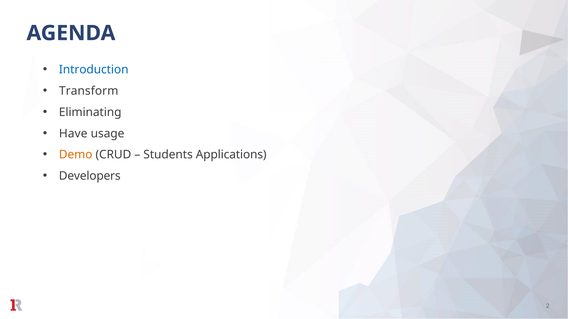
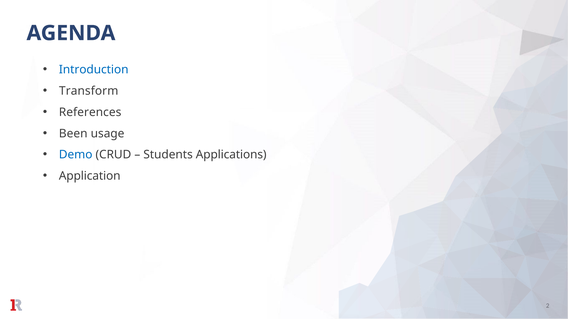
Eliminating: Eliminating -> References (90, 112)
Have: Have -> Been (73, 134)
Demo colour: orange -> blue (76, 155)
Developers: Developers -> Application (90, 176)
